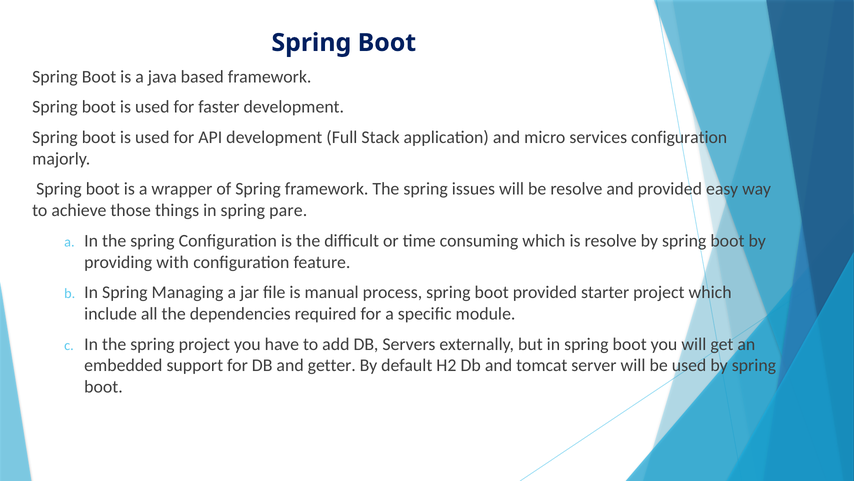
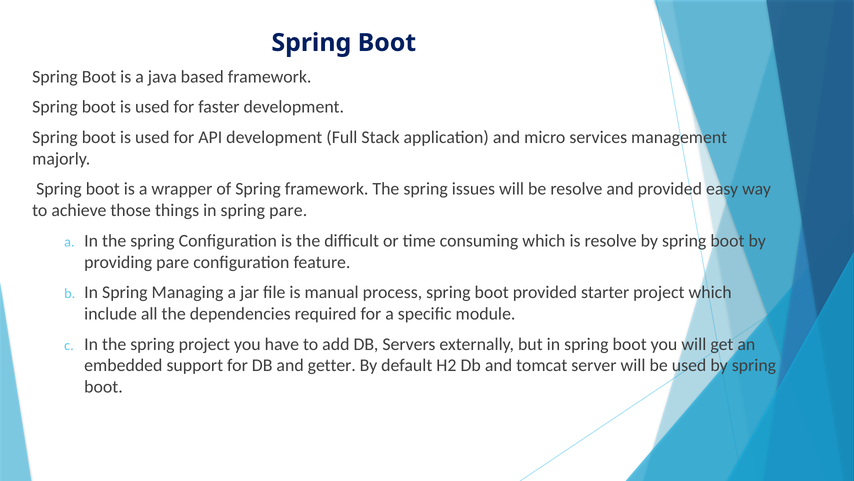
services configuration: configuration -> management (679, 137)
providing with: with -> pare (173, 262)
